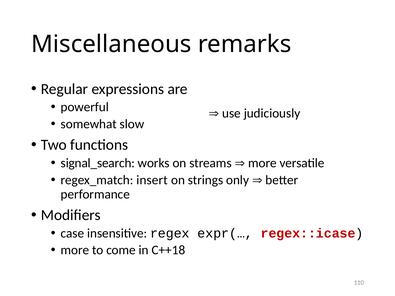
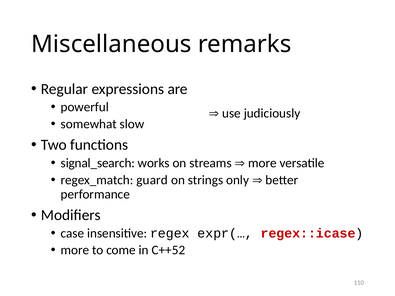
insert: insert -> guard (152, 180)
C++18: C++18 -> C++52 (168, 250)
